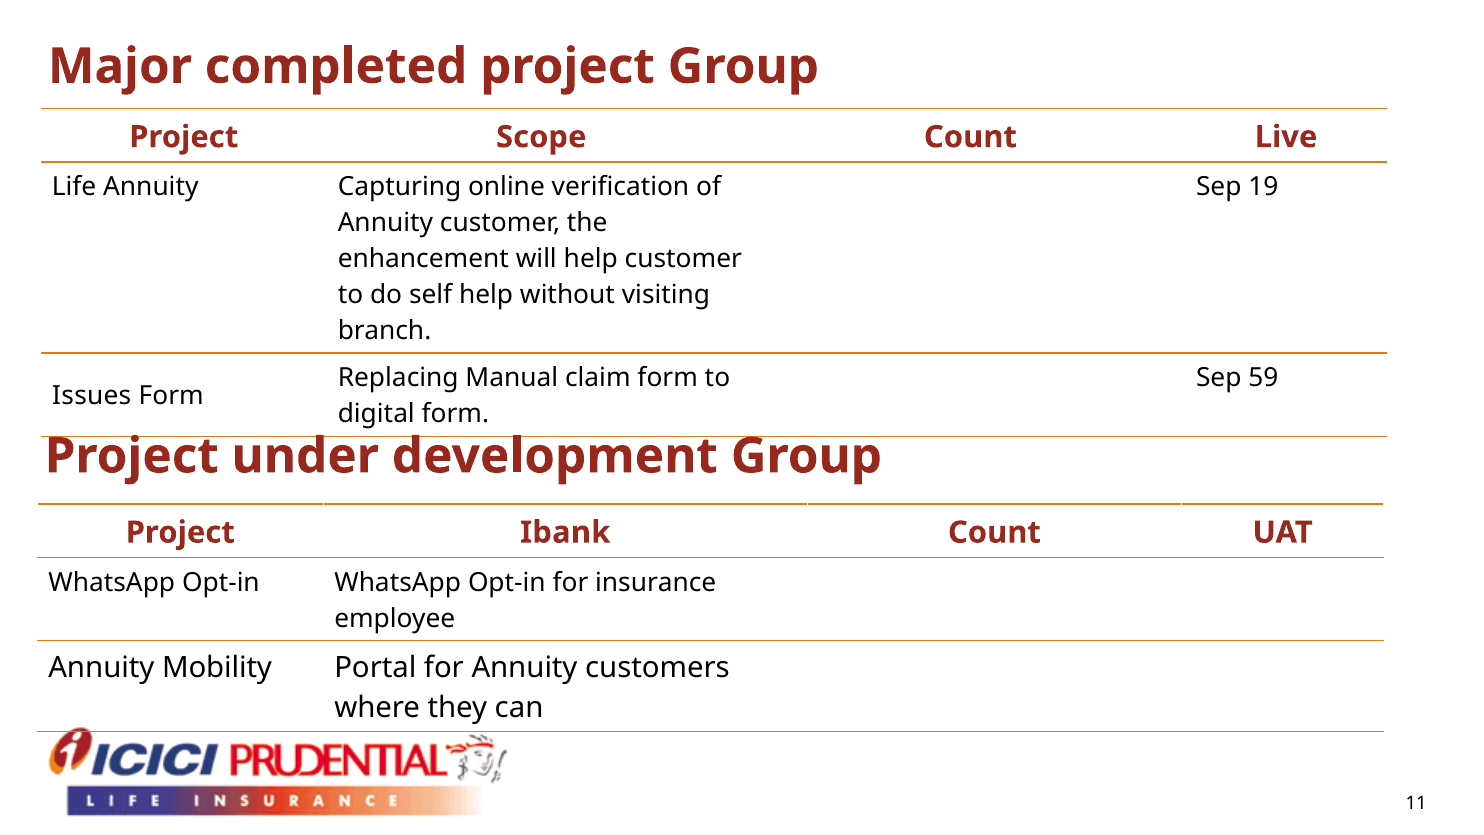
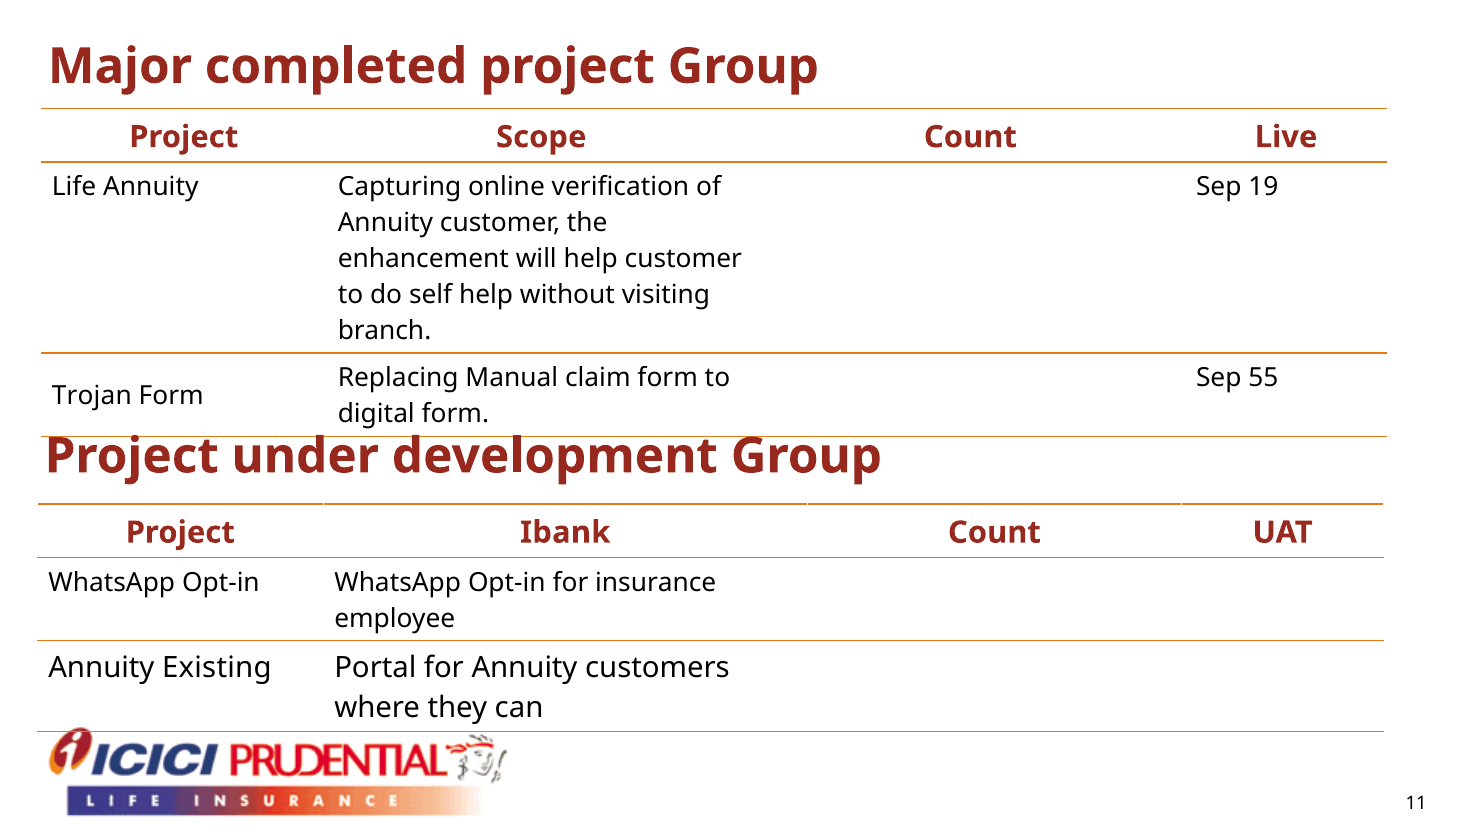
59: 59 -> 55 (1263, 378)
Issues: Issues -> Trojan (92, 396)
Mobility: Mobility -> Existing (217, 668)
